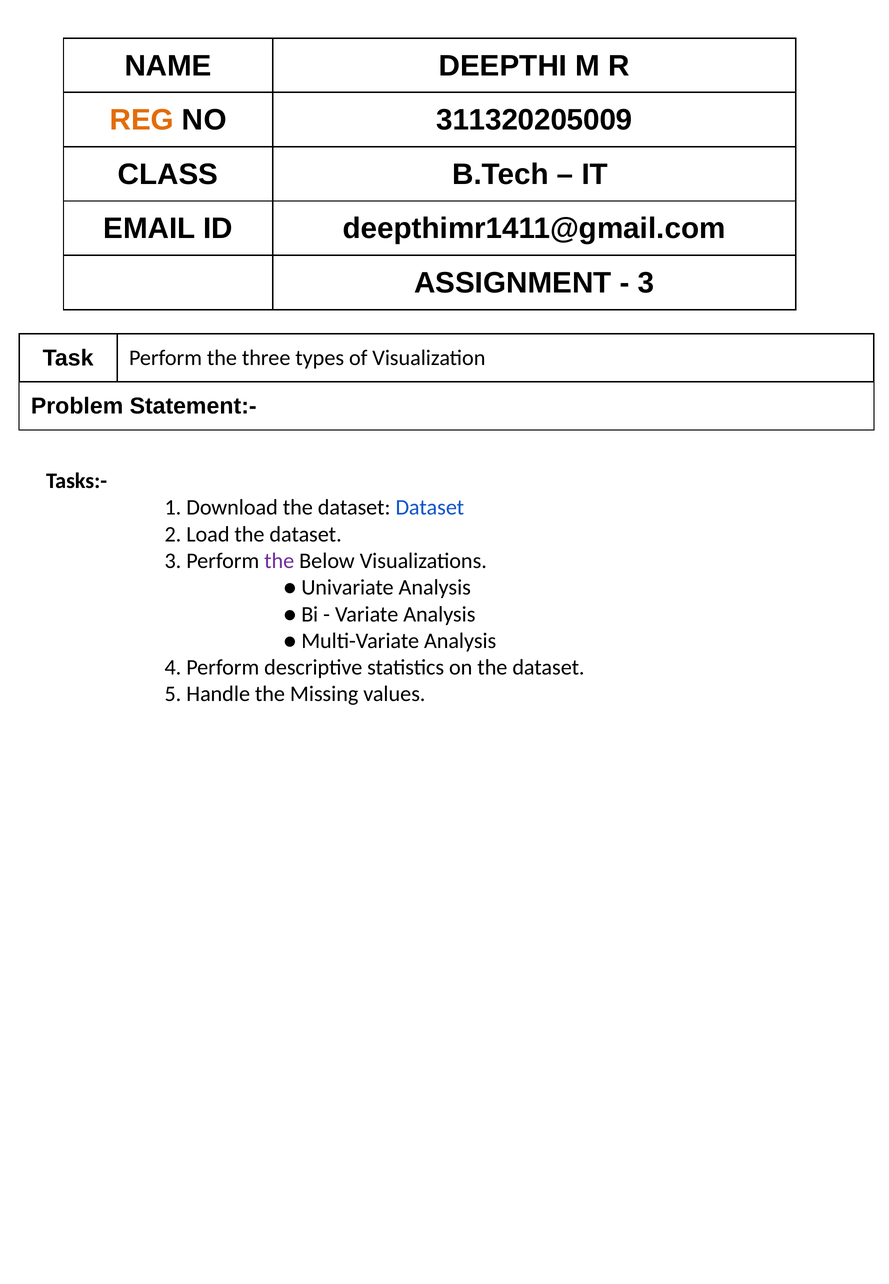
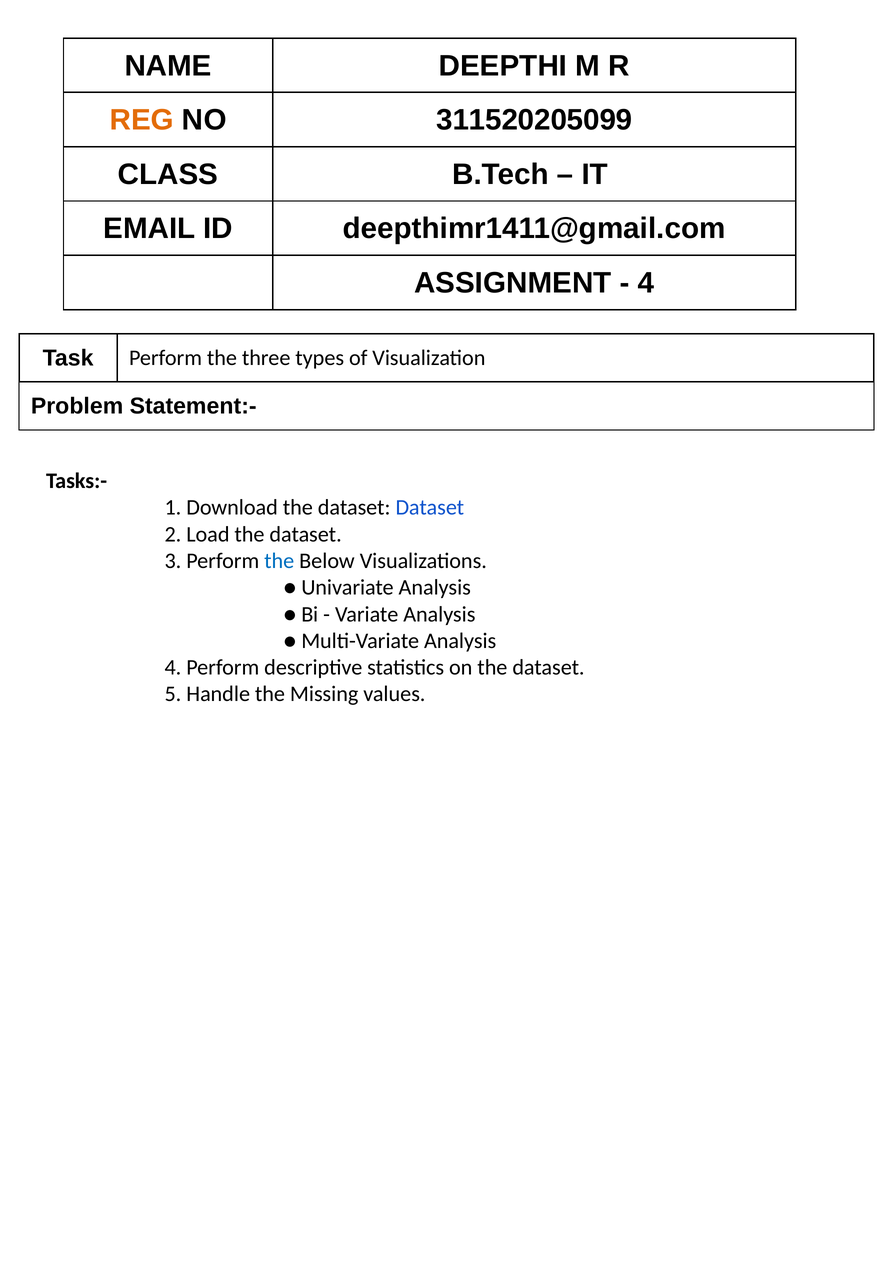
311320205009: 311320205009 -> 311520205099 (534, 120)
3: 3 -> 4 (646, 283)
the colour: purple -> blue (279, 561)
